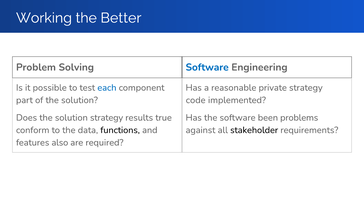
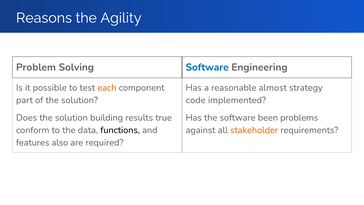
Working: Working -> Reasons (44, 18)
Better: Better -> Agility (121, 18)
each colour: blue -> orange (107, 88)
private: private -> almost (273, 88)
solution strategy: strategy -> building (107, 117)
stakeholder colour: black -> orange (254, 130)
